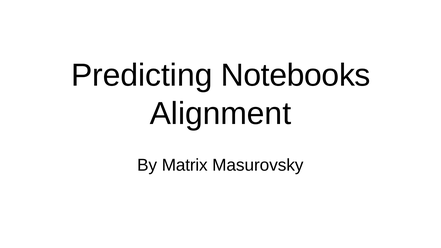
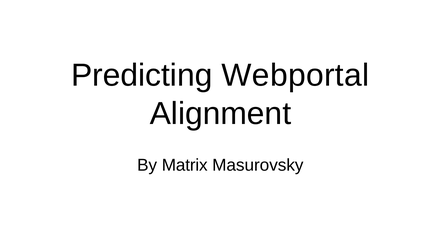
Notebooks: Notebooks -> Webportal (295, 75)
